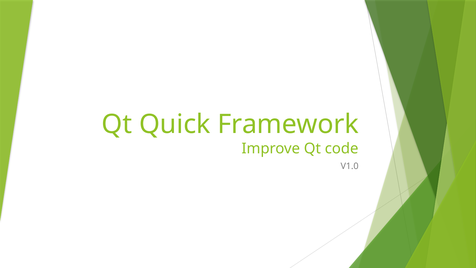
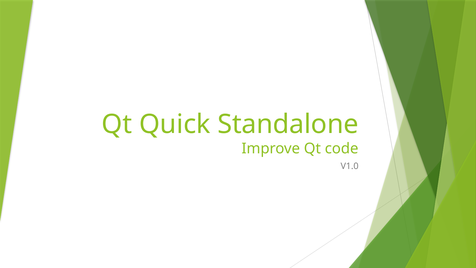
Framework: Framework -> Standalone (288, 124)
